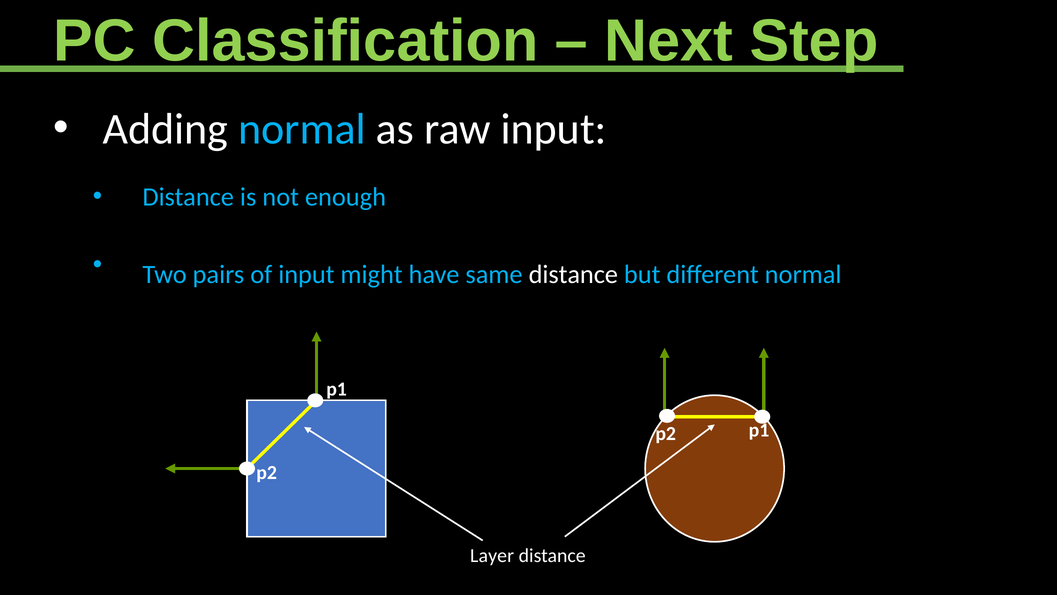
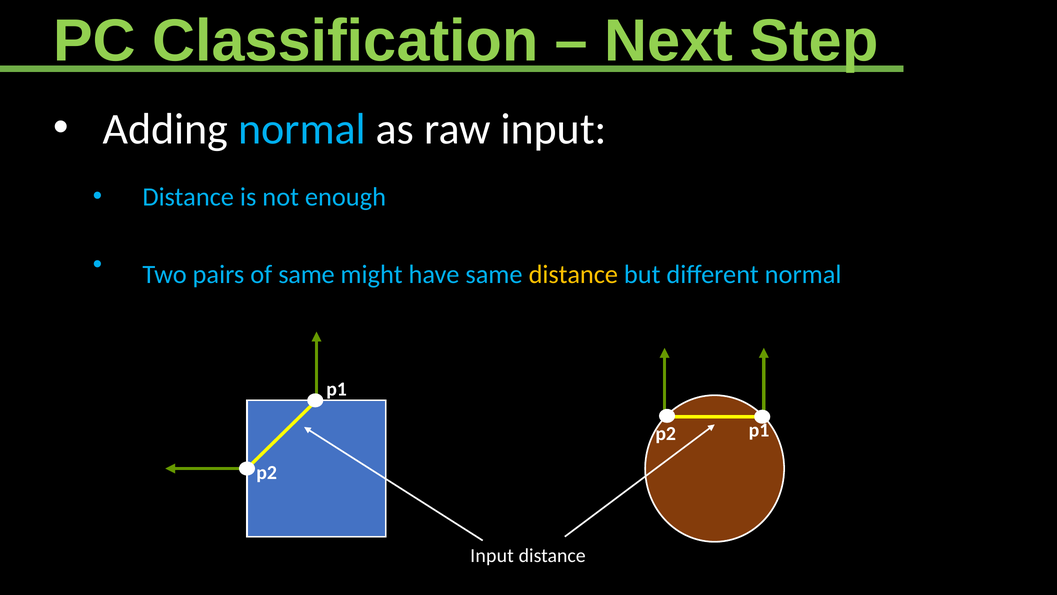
of input: input -> same (307, 274)
distance colour: white -> yellow (573, 274)
Layer: Layer -> Input (492, 556)
